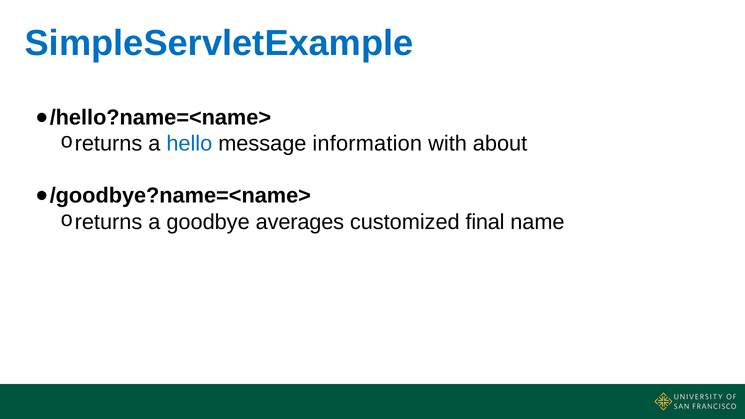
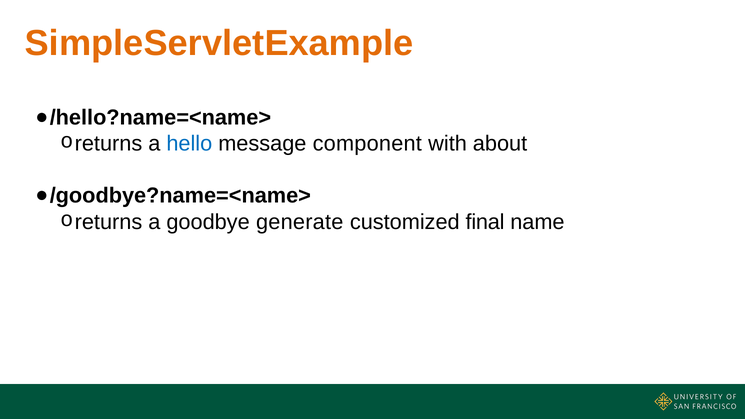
SimpleServletExample colour: blue -> orange (219, 44)
information: information -> component (367, 144)
averages: averages -> generate (300, 222)
